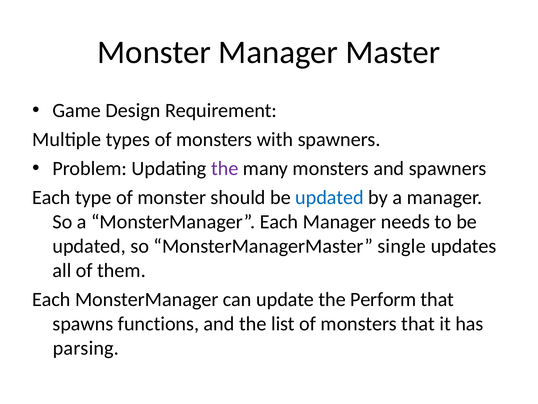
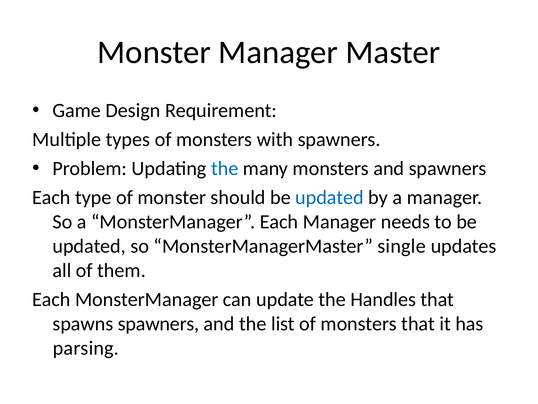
the colour: purple -> blue (225, 168)
Perform: Perform -> Handles (383, 299)
spawns functions: functions -> spawners (159, 323)
